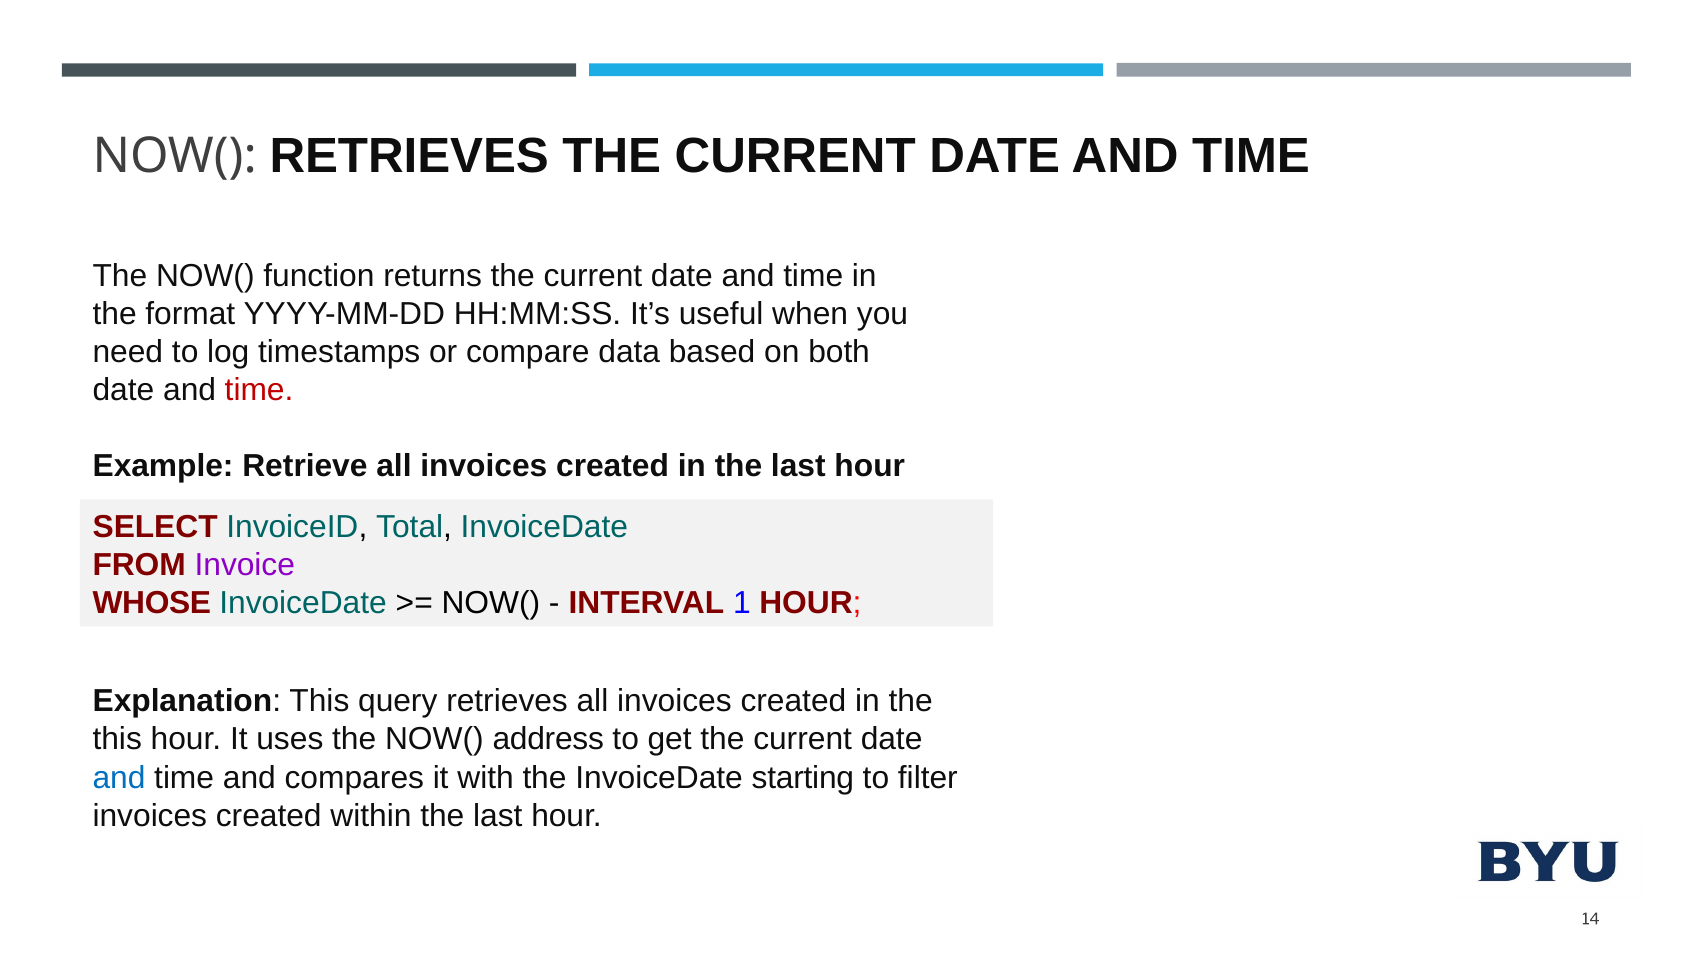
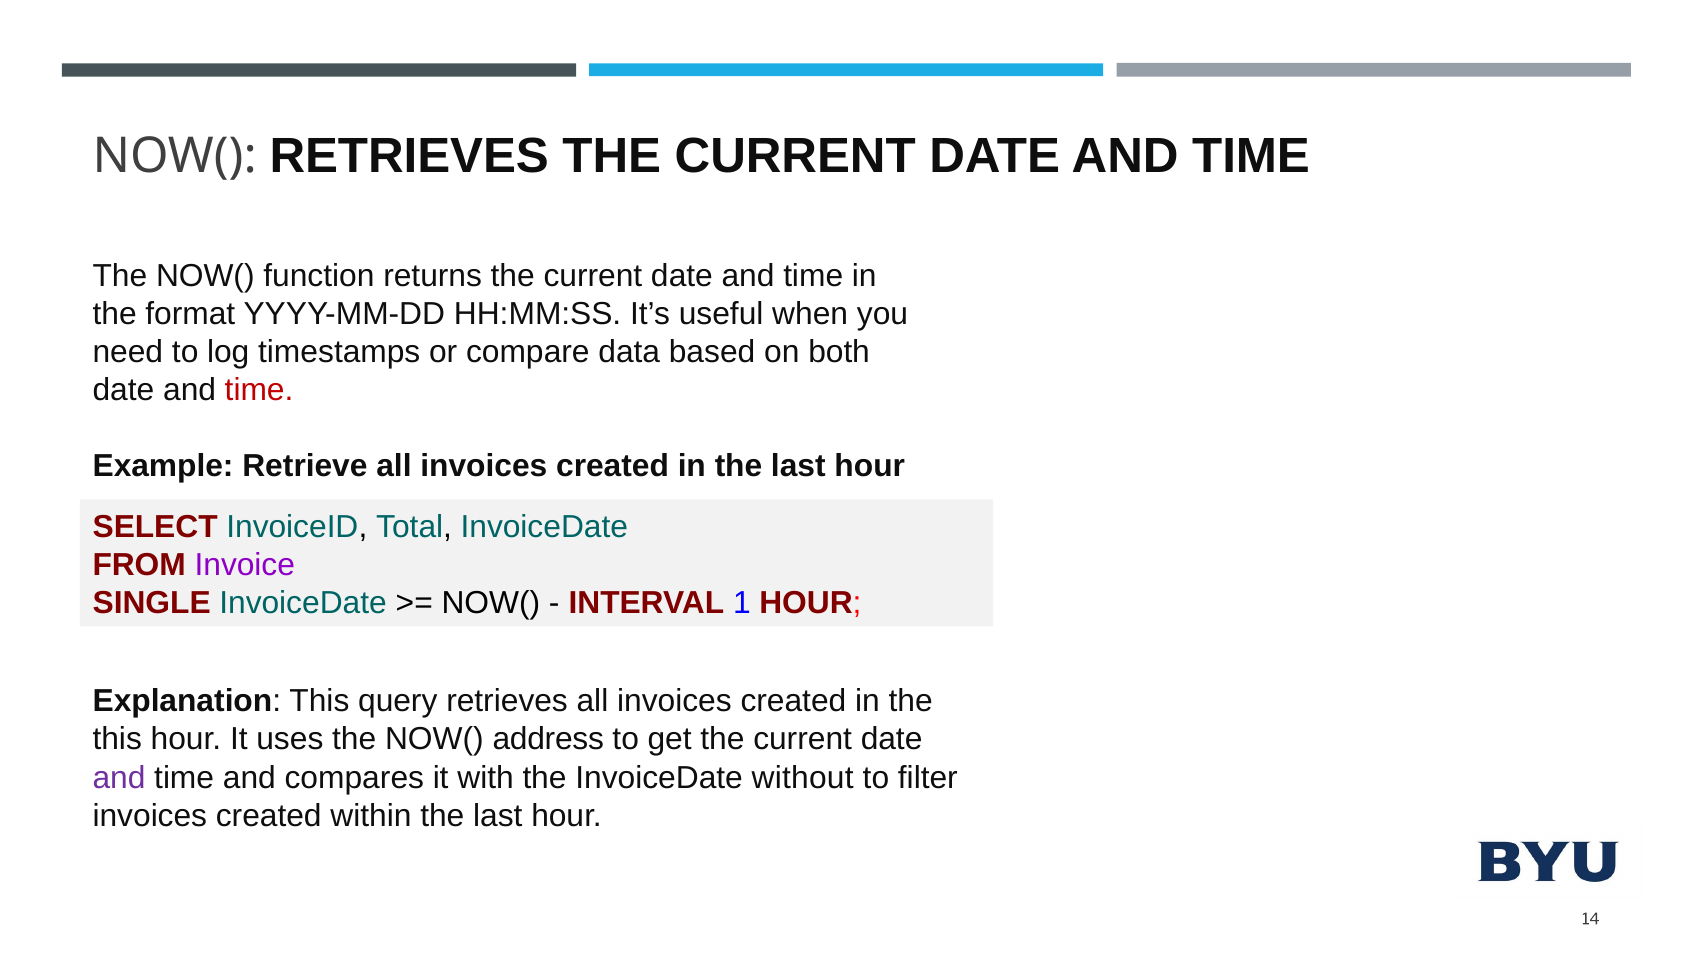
WHOSE: WHOSE -> SINGLE (152, 603)
and colour: blue -> purple (119, 777)
starting: starting -> without (803, 777)
